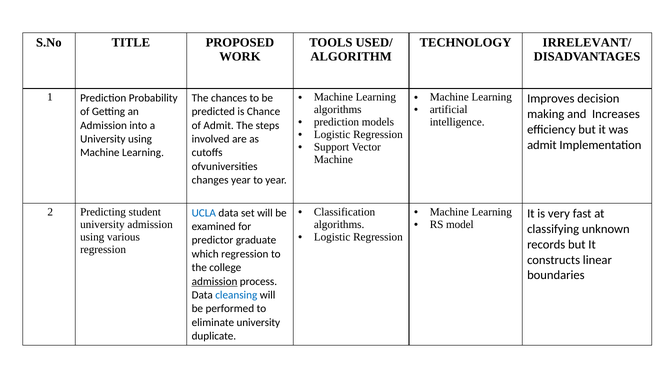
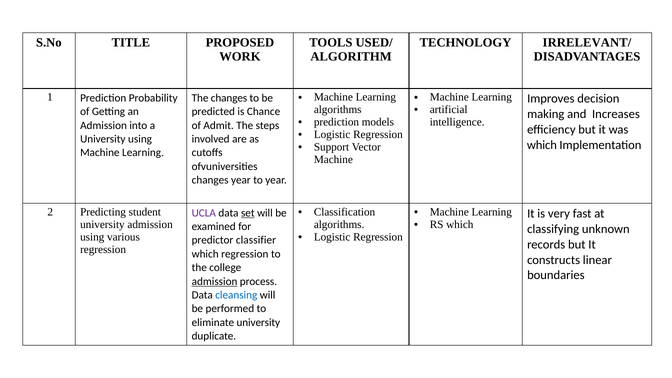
The chances: chances -> changes (229, 98)
admit: admit -> which (542, 145)
UCLA colour: blue -> purple (204, 213)
set underline: none -> present (248, 213)
RS model: model -> which (460, 225)
graduate: graduate -> classifier (256, 240)
